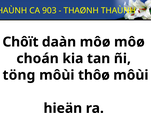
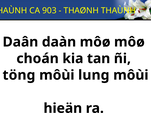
Chôït: Chôït -> Daân (20, 42)
thôø: thôø -> lung (94, 75)
